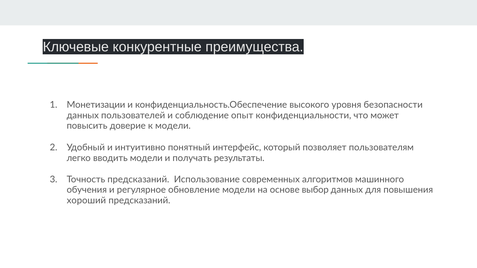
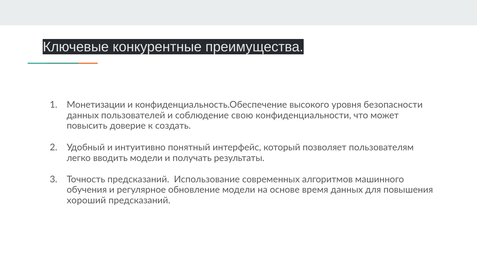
опыт: опыт -> свою (242, 115)
к модели: модели -> создать (173, 126)
выбор: выбор -> время (315, 190)
